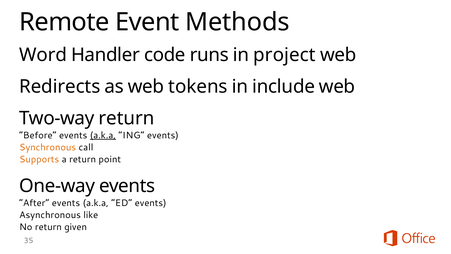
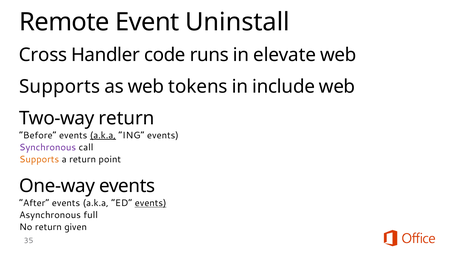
Methods: Methods -> Uninstall (237, 22)
Word: Word -> Cross (43, 55)
project: project -> elevate (285, 55)
Redirects: Redirects -> Supports (60, 86)
Synchronous colour: orange -> purple (48, 147)
events underline: none -> present (151, 203)
like: like -> full (91, 215)
